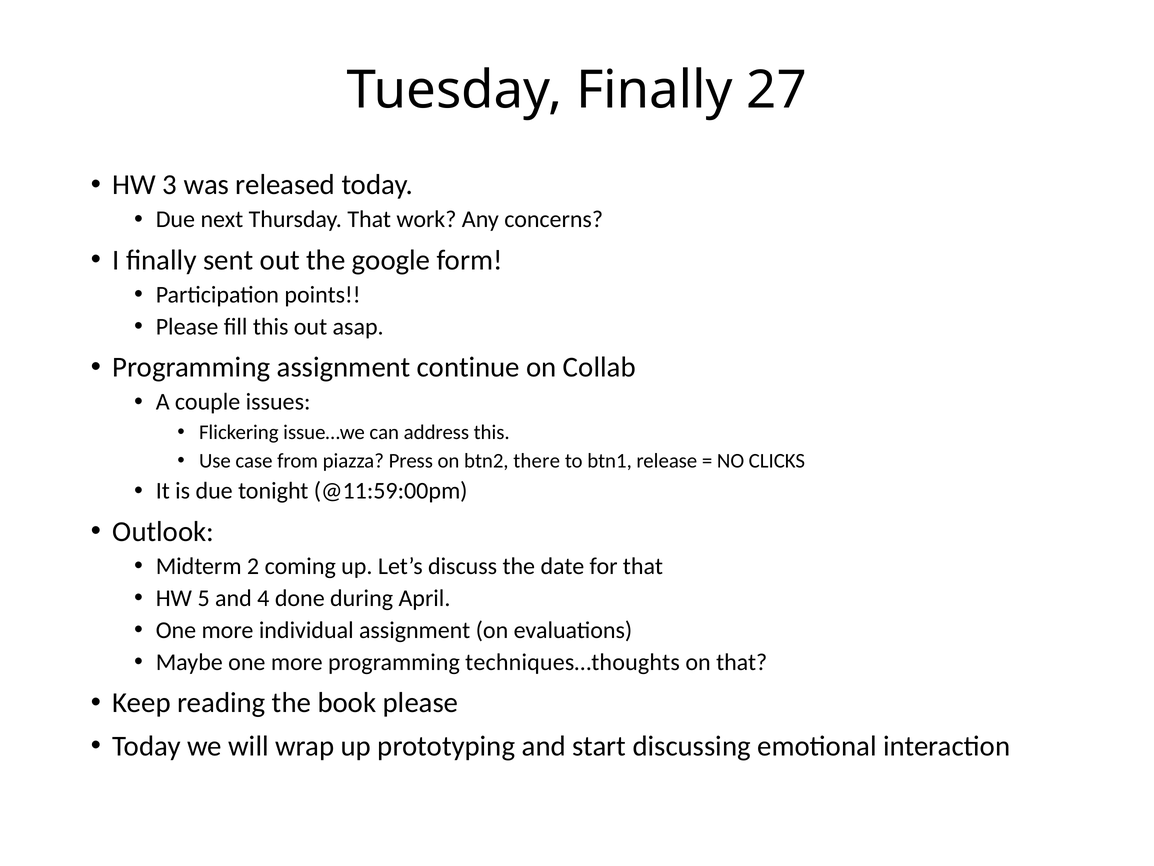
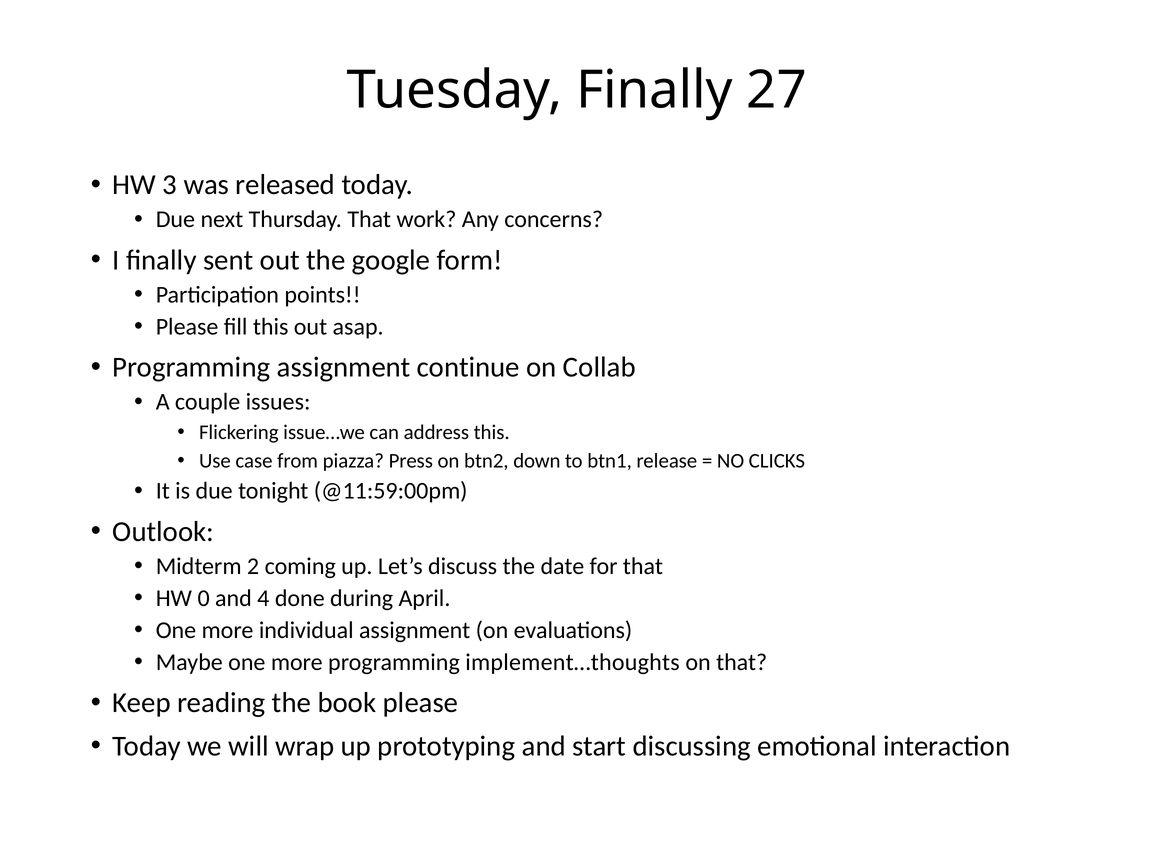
there: there -> down (537, 460)
5: 5 -> 0 (204, 598)
techniques…thoughts: techniques…thoughts -> implement…thoughts (573, 662)
